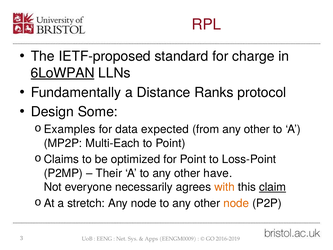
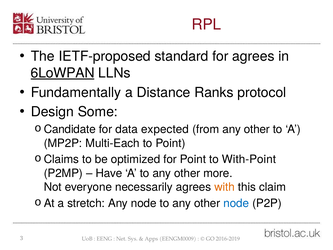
for charge: charge -> agrees (253, 56)
Examples: Examples -> Candidate (70, 129)
Loss-Point: Loss-Point -> With-Point (249, 159)
Their: Their -> Have (109, 173)
have: have -> more (218, 173)
claim underline: present -> none (273, 187)
node colour: orange -> blue (236, 203)
